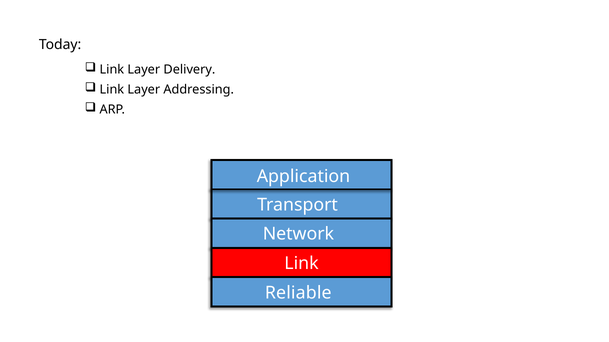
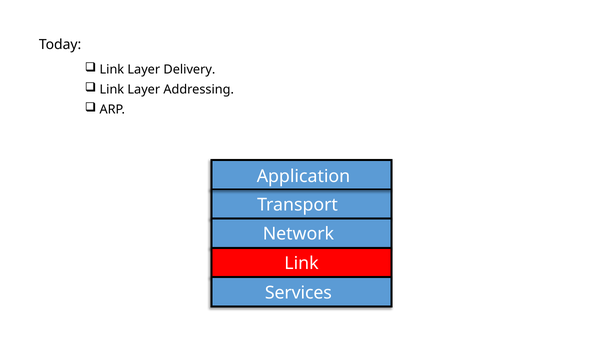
Reliable: Reliable -> Services (298, 294)
